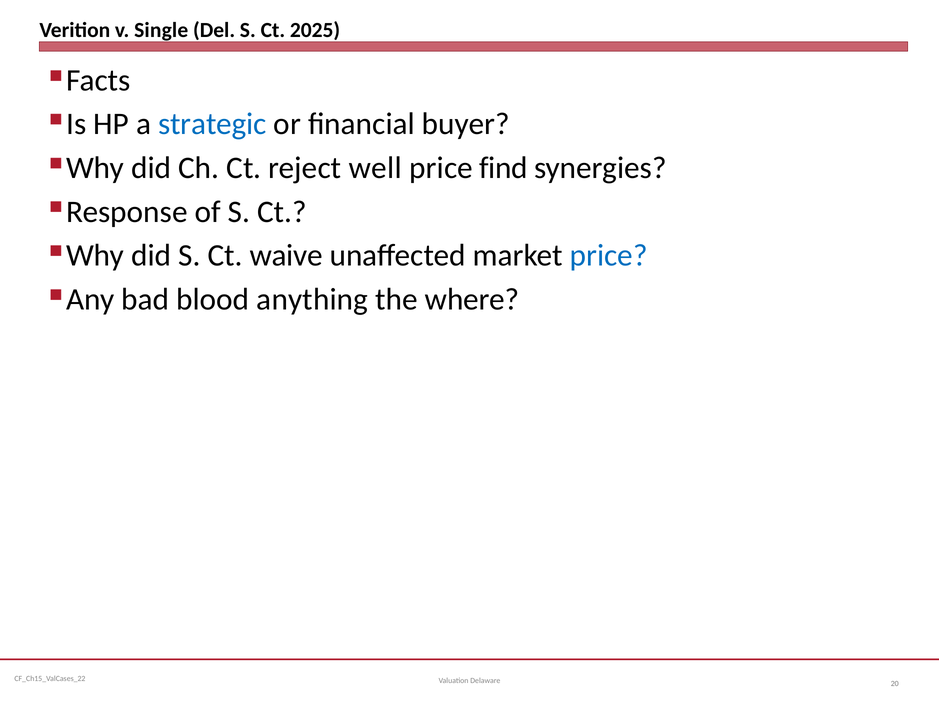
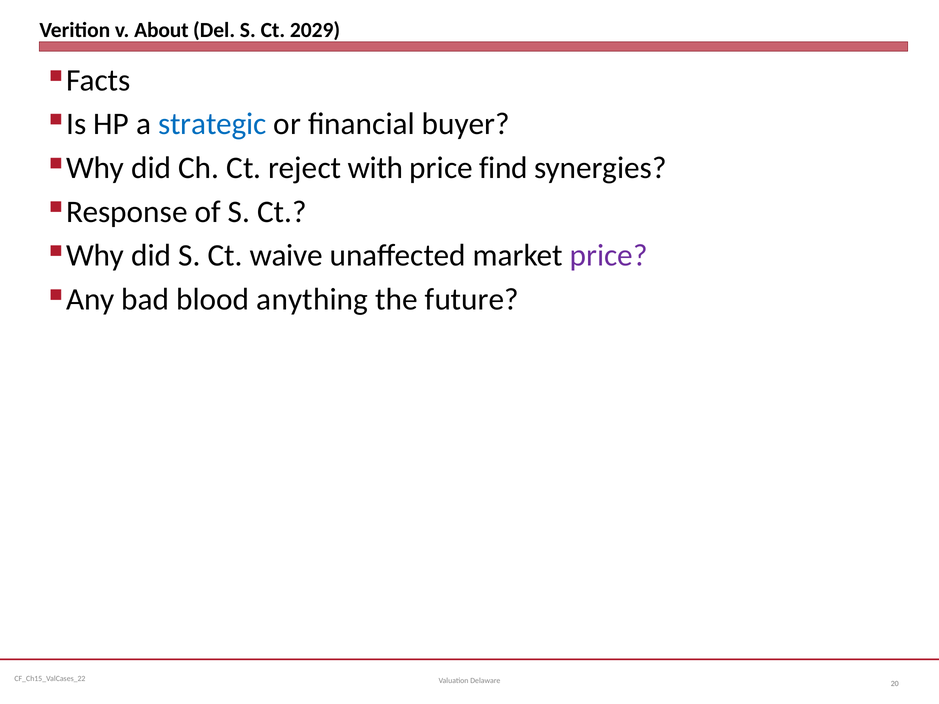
Single: Single -> About (161, 30)
2025: 2025 -> 2029 (315, 30)
well: well -> with (376, 168)
price colour: blue -> purple (609, 256)
where: where -> future (472, 299)
